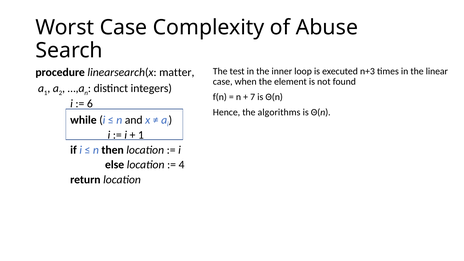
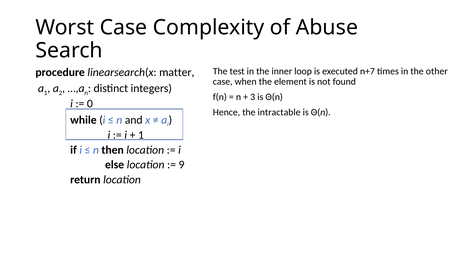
n+3: n+3 -> n+7 (367, 71)
linear: linear -> other (437, 71)
7: 7 -> 3 (253, 97)
6: 6 -> 0 (90, 104)
algorithms: algorithms -> intractable (279, 112)
4: 4 -> 9 (182, 165)
